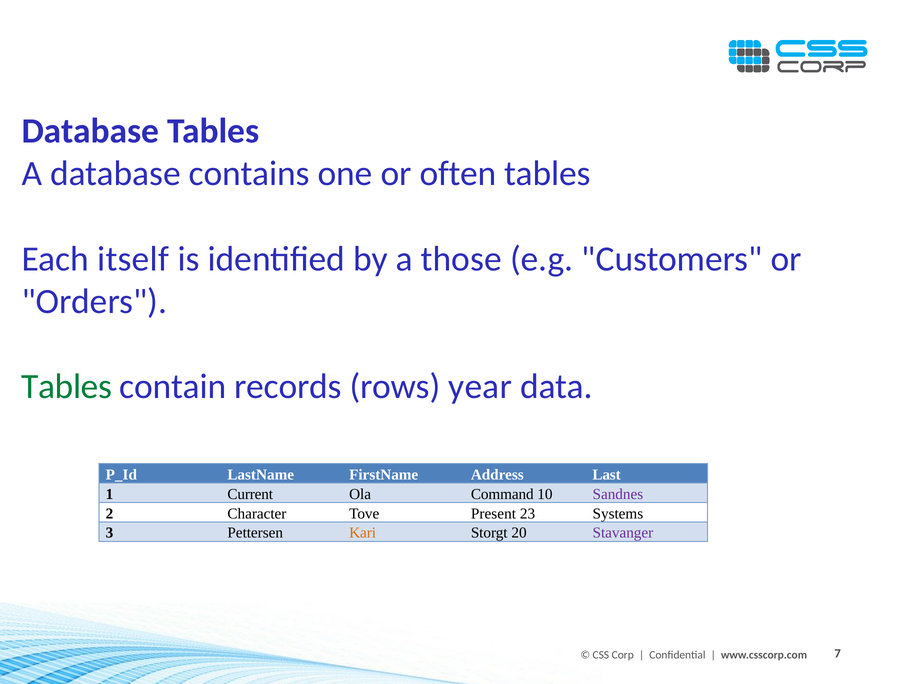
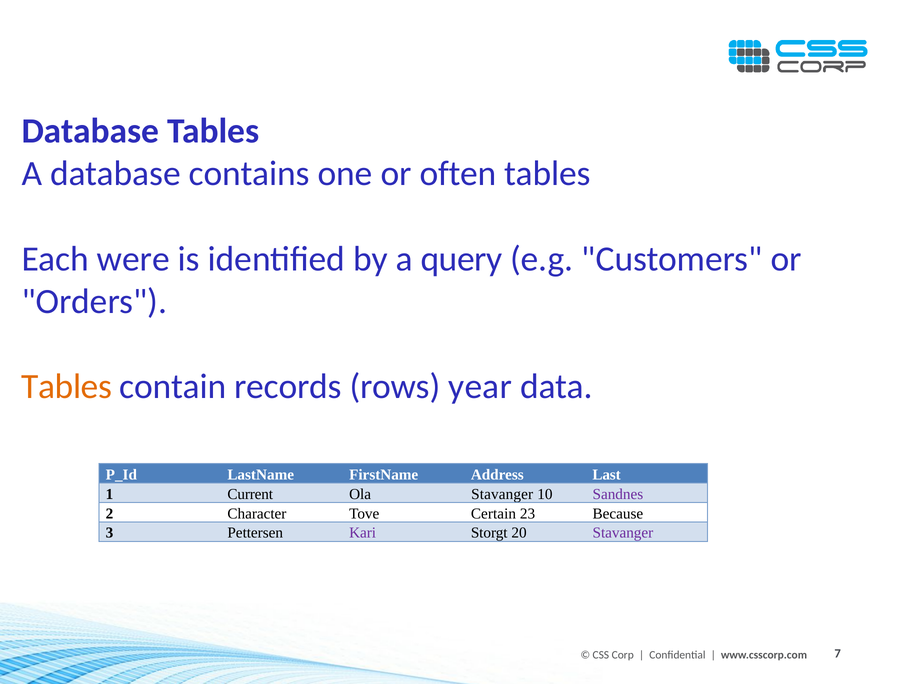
itself: itself -> were (133, 259)
those: those -> query (462, 259)
Tables colour: green -> orange (67, 387)
Ola Command: Command -> Stavanger (502, 495)
Present: Present -> Certain (493, 514)
Systems: Systems -> Because (618, 514)
Kari colour: orange -> purple (363, 534)
